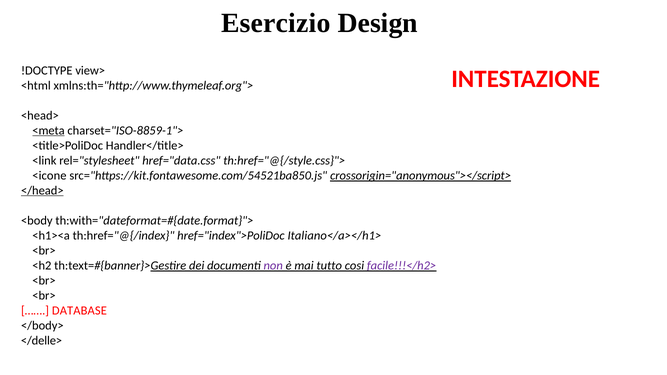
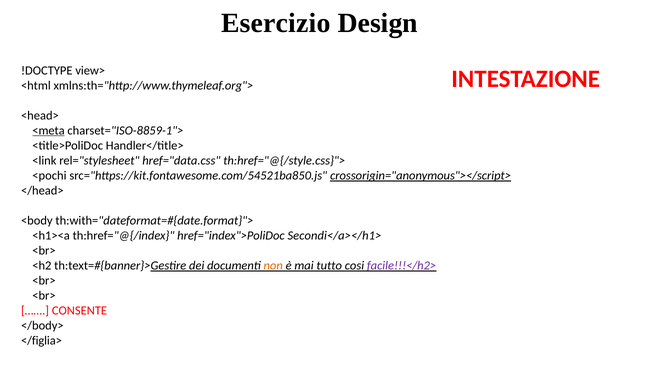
<icone: <icone -> <pochi (49, 176)
</head> underline: present -> none (42, 191)
Italiano</a></h1>: Italiano</a></h1> -> Secondi</a></h1> (334, 236)
non colour: purple -> orange (273, 266)
DATABASE: DATABASE -> CONSENTE (79, 311)
</delle>: </delle> -> </figlia> (41, 341)
